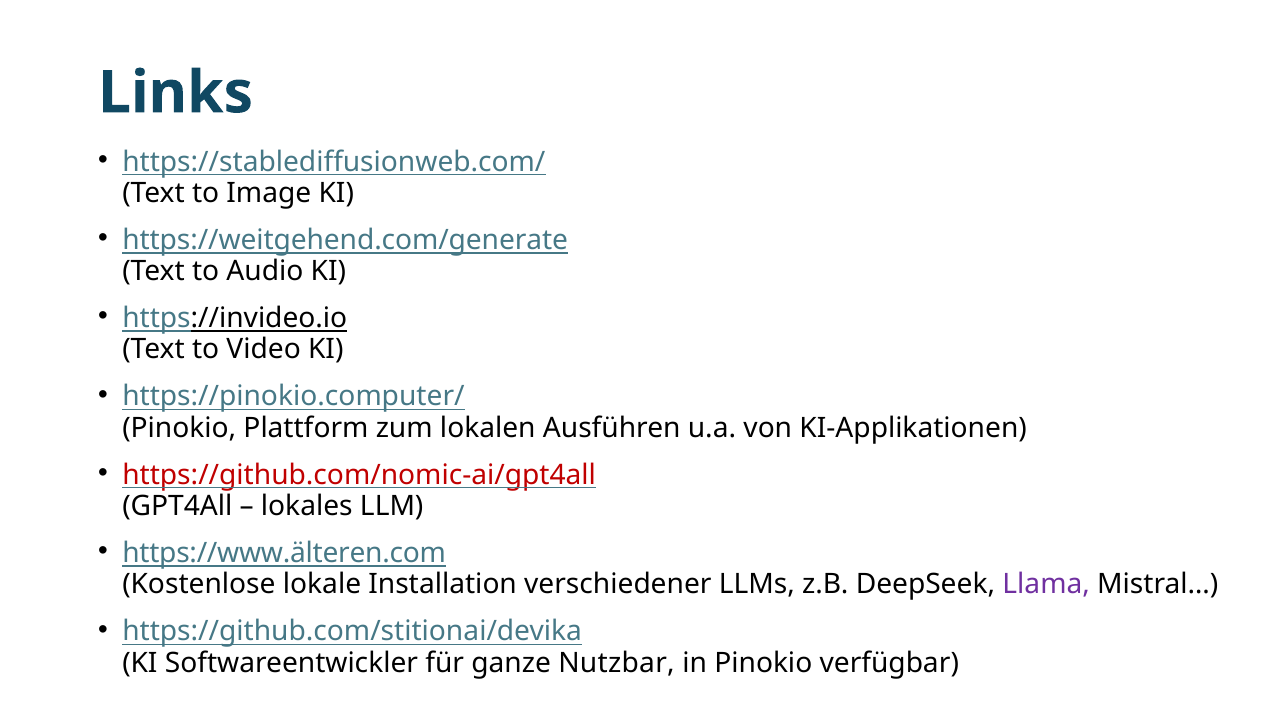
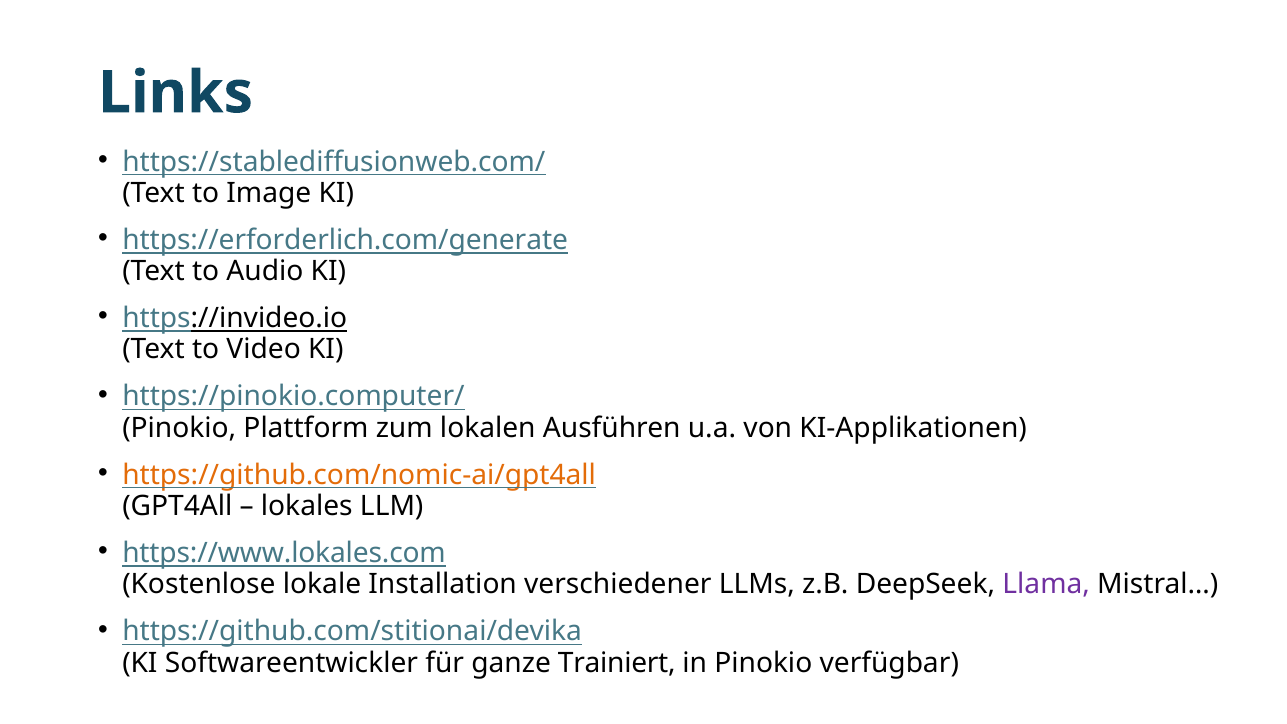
https://weitgehend.com/generate: https://weitgehend.com/generate -> https://erforderlich.com/generate (345, 240)
https://github.com/nomic-ai/gpt4all colour: red -> orange (359, 475)
https://www.älteren.com: https://www.älteren.com -> https://www.lokales.com (284, 553)
Nutzbar: Nutzbar -> Trainiert (617, 663)
